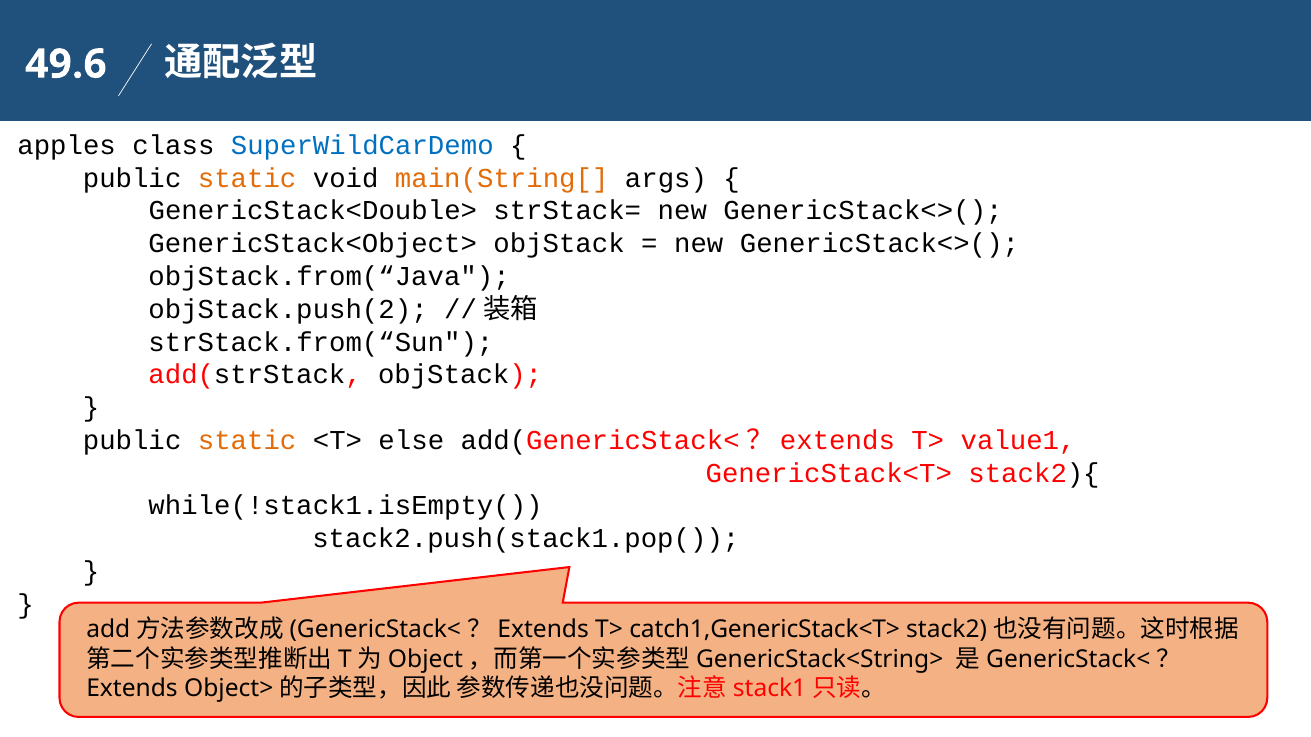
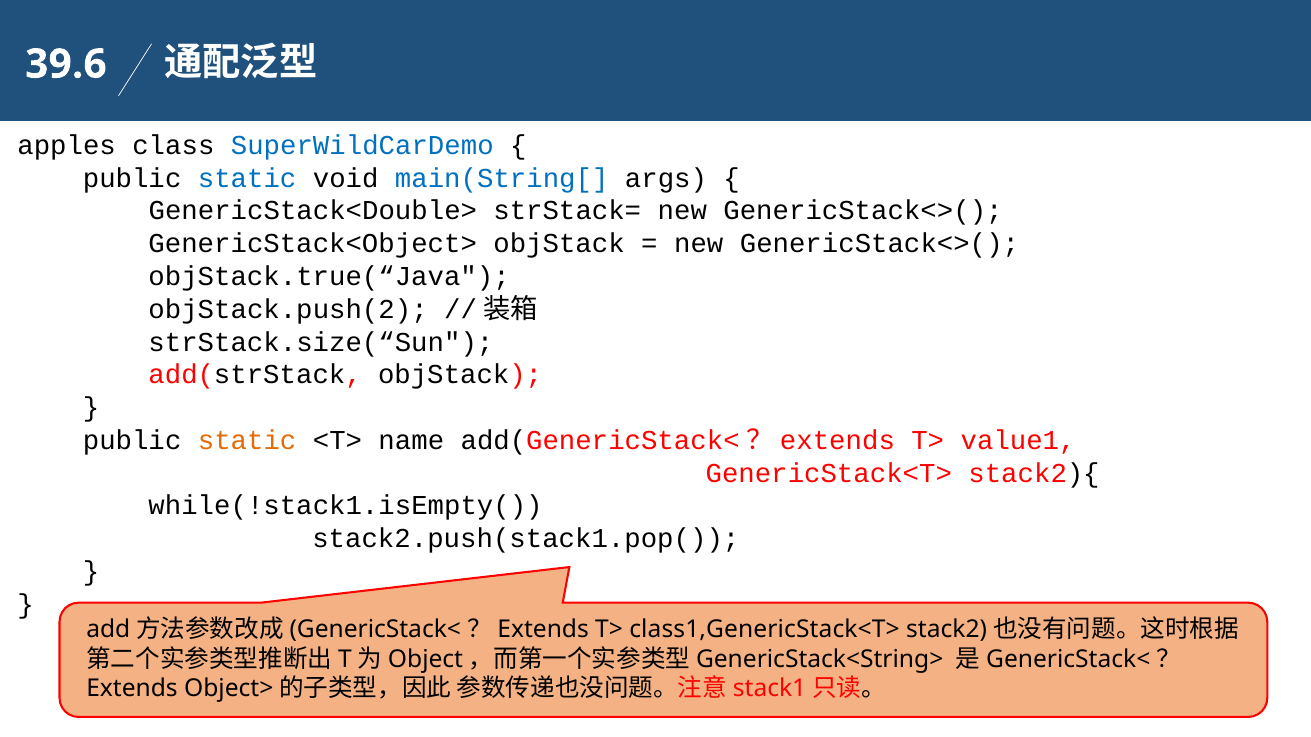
49.6: 49.6 -> 39.6 (66, 64)
static colour: orange -> blue (247, 178)
main(String[ colour: orange -> blue (502, 178)
objStack.from(“Java: objStack.from(“Java -> objStack.true(“Java (329, 277)
strStack.from(“Sun: strStack.from(“Sun -> strStack.size(“Sun (321, 342)
else: else -> name (411, 441)
catch1,GenericStack<T>: catch1,GenericStack<T> -> class1,GenericStack<T> (764, 630)
